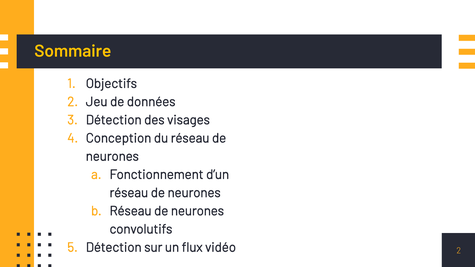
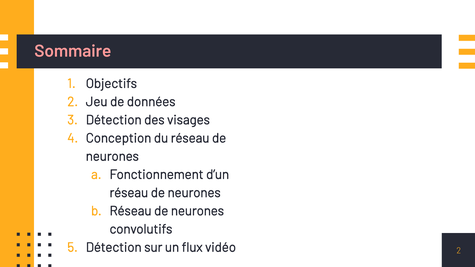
Sommaire colour: yellow -> pink (73, 51)
